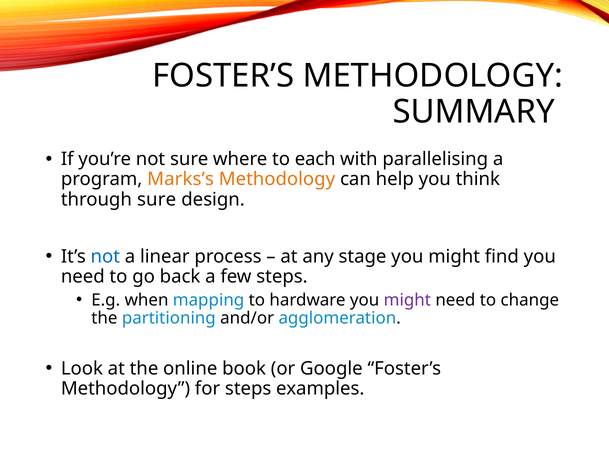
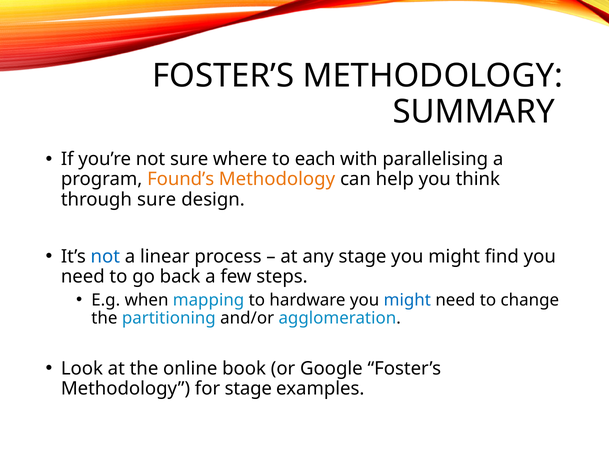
Marks’s: Marks’s -> Found’s (181, 179)
might colour: purple -> blue (407, 300)
for steps: steps -> stage (248, 388)
